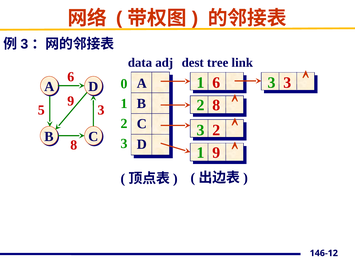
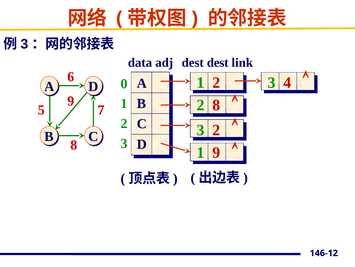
dest tree: tree -> dest (218, 62)
6: 6 -> 2 (216, 82)
3 3: 3 -> 4 (287, 82)
5 3: 3 -> 7 (101, 110)
